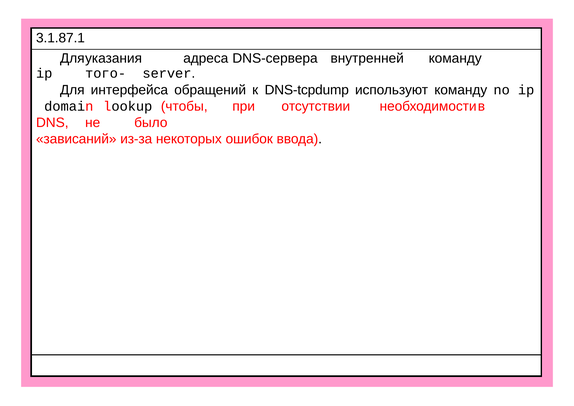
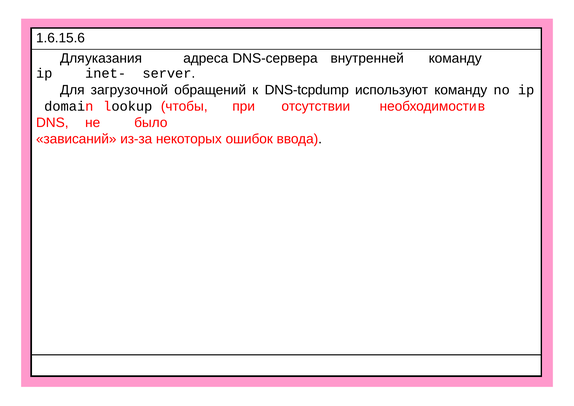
3.1.87.1: 3.1.87.1 -> 1.6.15.6 (60, 38)
того-: того- -> inet- (106, 73)
интерфейса: интерфейса -> загрузочной (129, 90)
